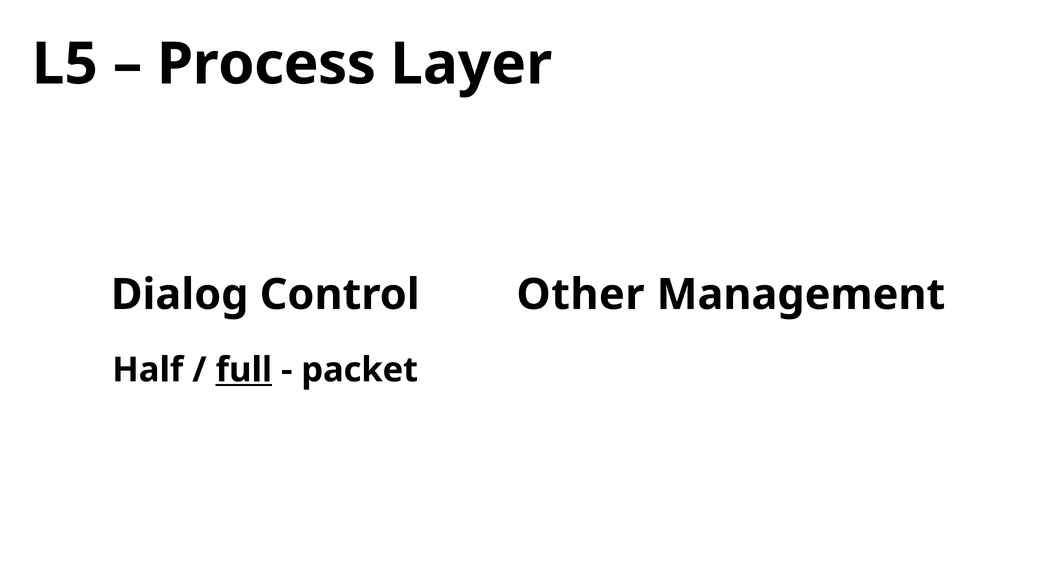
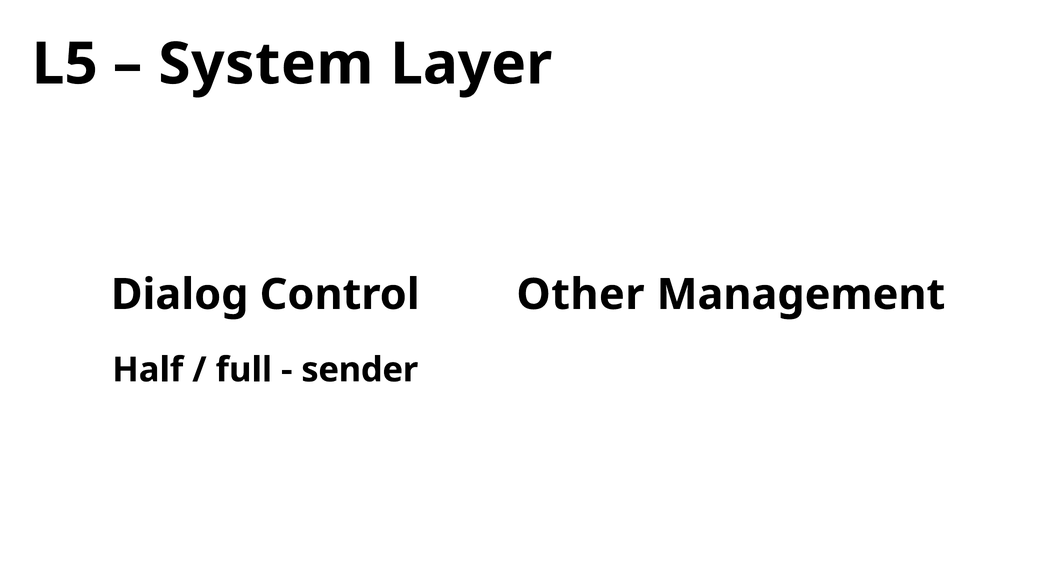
Process: Process -> System (266, 64)
full underline: present -> none (244, 370)
packet: packet -> sender (360, 370)
